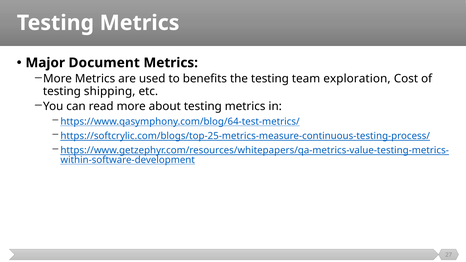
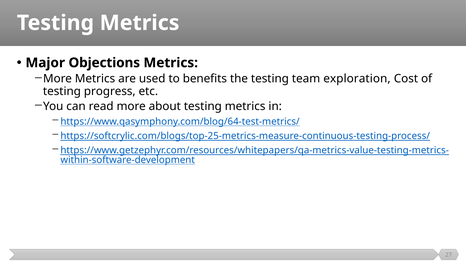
Document: Document -> Objections (104, 63)
shipping: shipping -> progress (110, 91)
